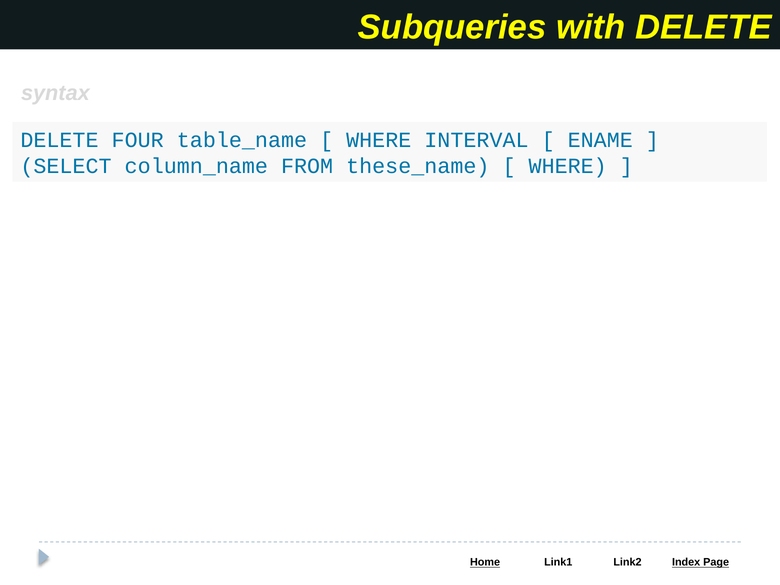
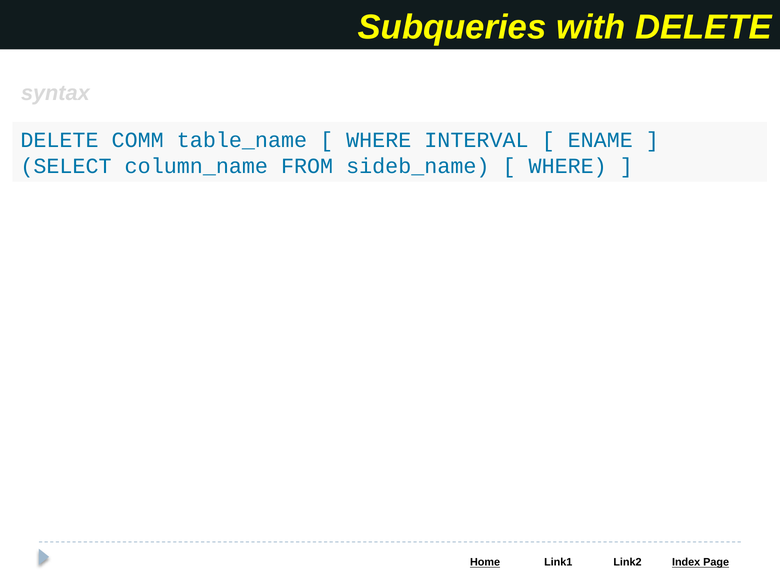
FOUR: FOUR -> COMM (138, 140)
these_name: these_name -> sideb_name (418, 166)
